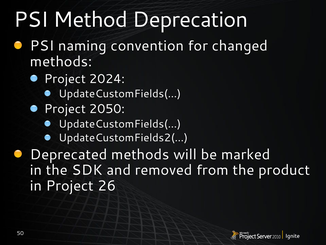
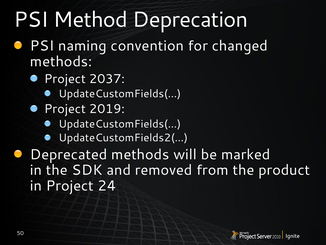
2024: 2024 -> 2037 (107, 79)
2050: 2050 -> 2019 (107, 109)
26: 26 -> 24 (107, 185)
